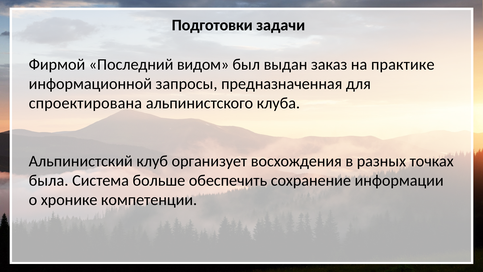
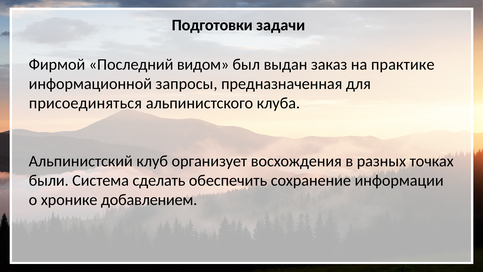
спроектирована: спроектирована -> присоединяться (85, 103)
была: была -> были (49, 180)
больше: больше -> сделать (159, 180)
компетенции: компетенции -> добавлением (149, 200)
